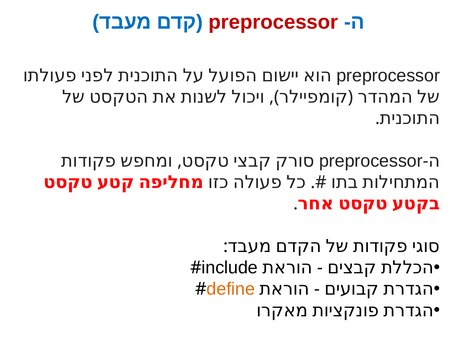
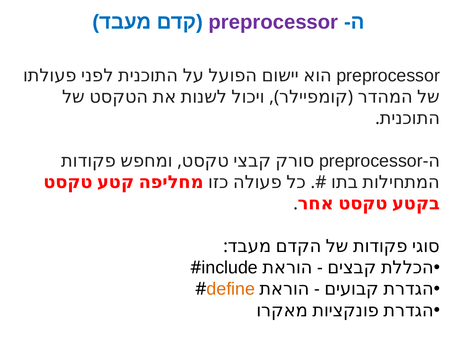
preprocessor colour: red -> purple (273, 22)
